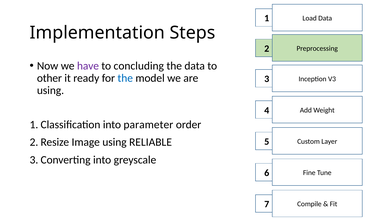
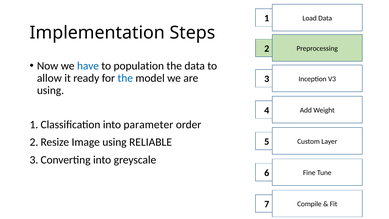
have colour: purple -> blue (88, 66)
concluding: concluding -> population (139, 66)
other: other -> allow (49, 78)
